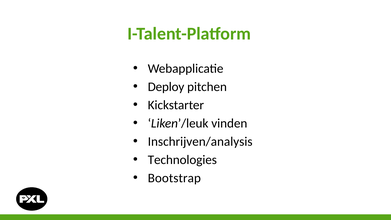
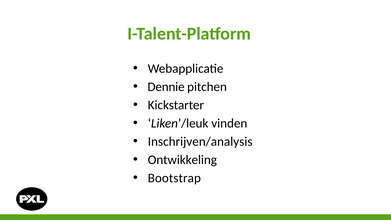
Deploy: Deploy -> Dennie (166, 87)
Technologies: Technologies -> Ontwikkeling (182, 160)
